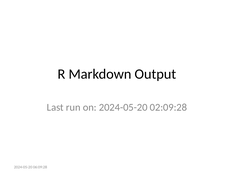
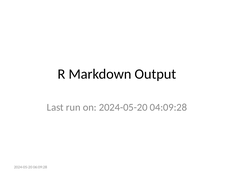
02:09:28: 02:09:28 -> 04:09:28 (168, 108)
